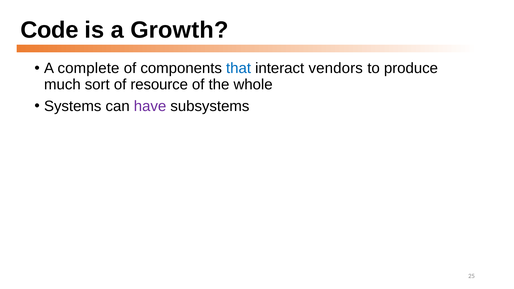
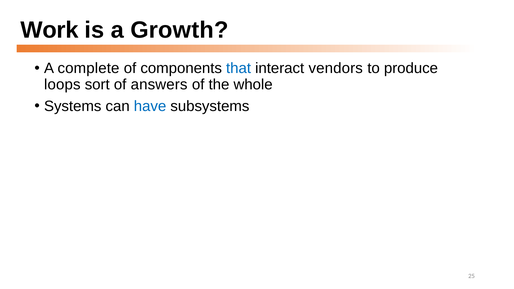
Code: Code -> Work (49, 30)
much: much -> loops (62, 85)
resource: resource -> answers (159, 85)
have colour: purple -> blue (150, 106)
